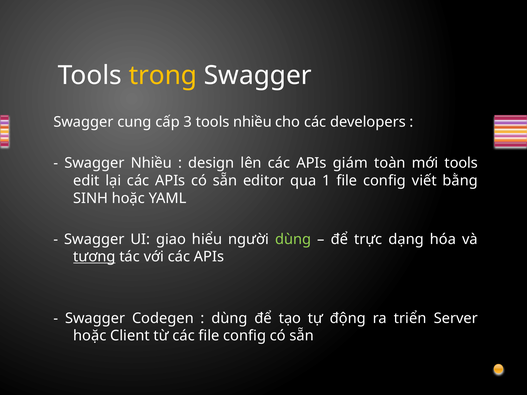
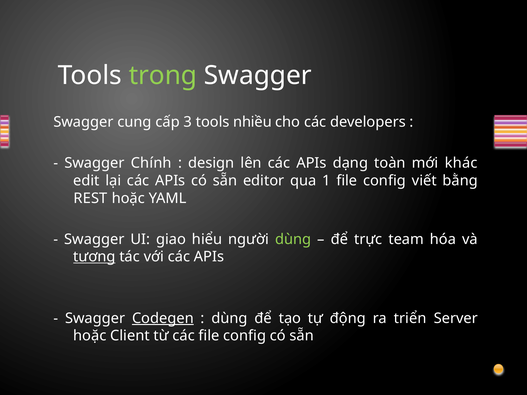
trong colour: yellow -> light green (163, 76)
Swagger Nhiều: Nhiều -> Chính (151, 163)
giám: giám -> dạng (350, 163)
mới tools: tools -> khác (461, 163)
SINH: SINH -> REST (90, 198)
dạng: dạng -> team (406, 239)
Codegen underline: none -> present (163, 318)
